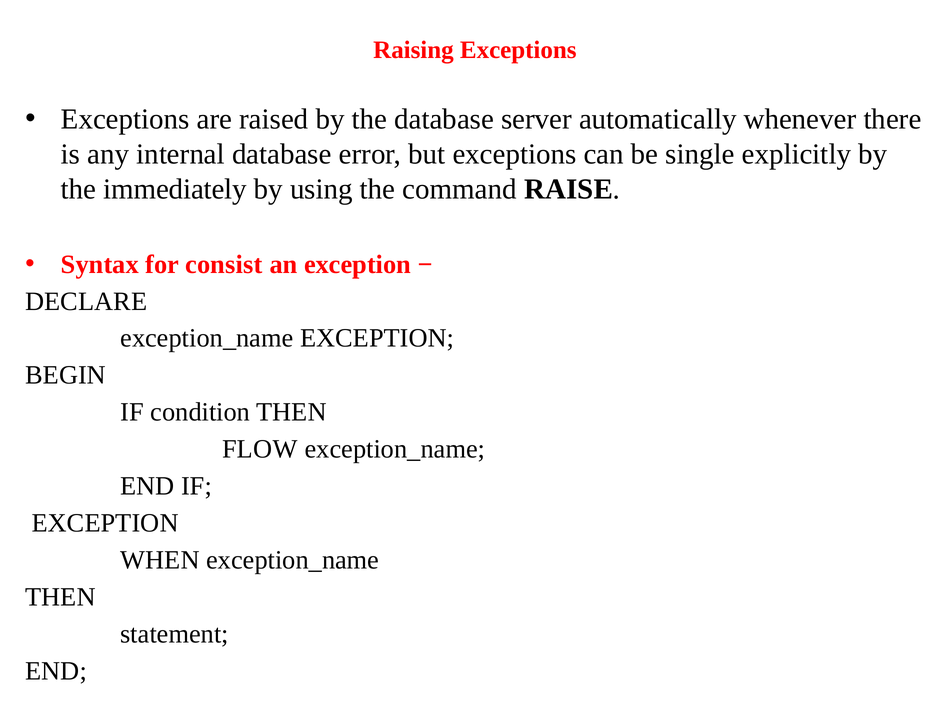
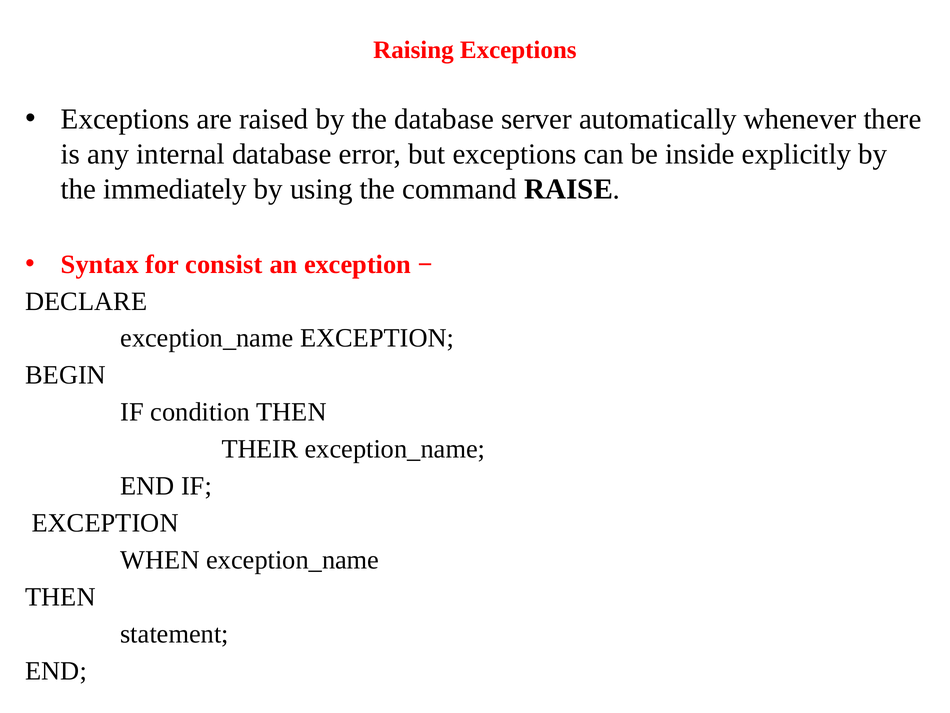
single: single -> inside (700, 154)
FLOW: FLOW -> THEIR (260, 449)
